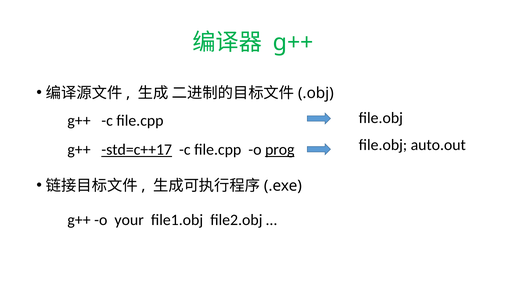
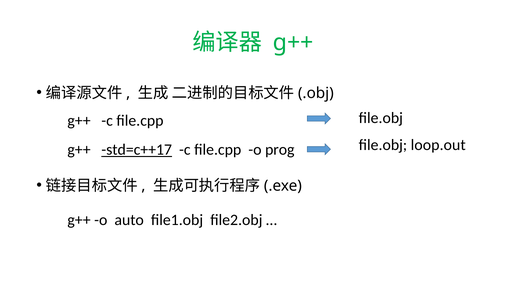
auto.out: auto.out -> loop.out (438, 145)
prog underline: present -> none (280, 149)
your: your -> auto (129, 220)
